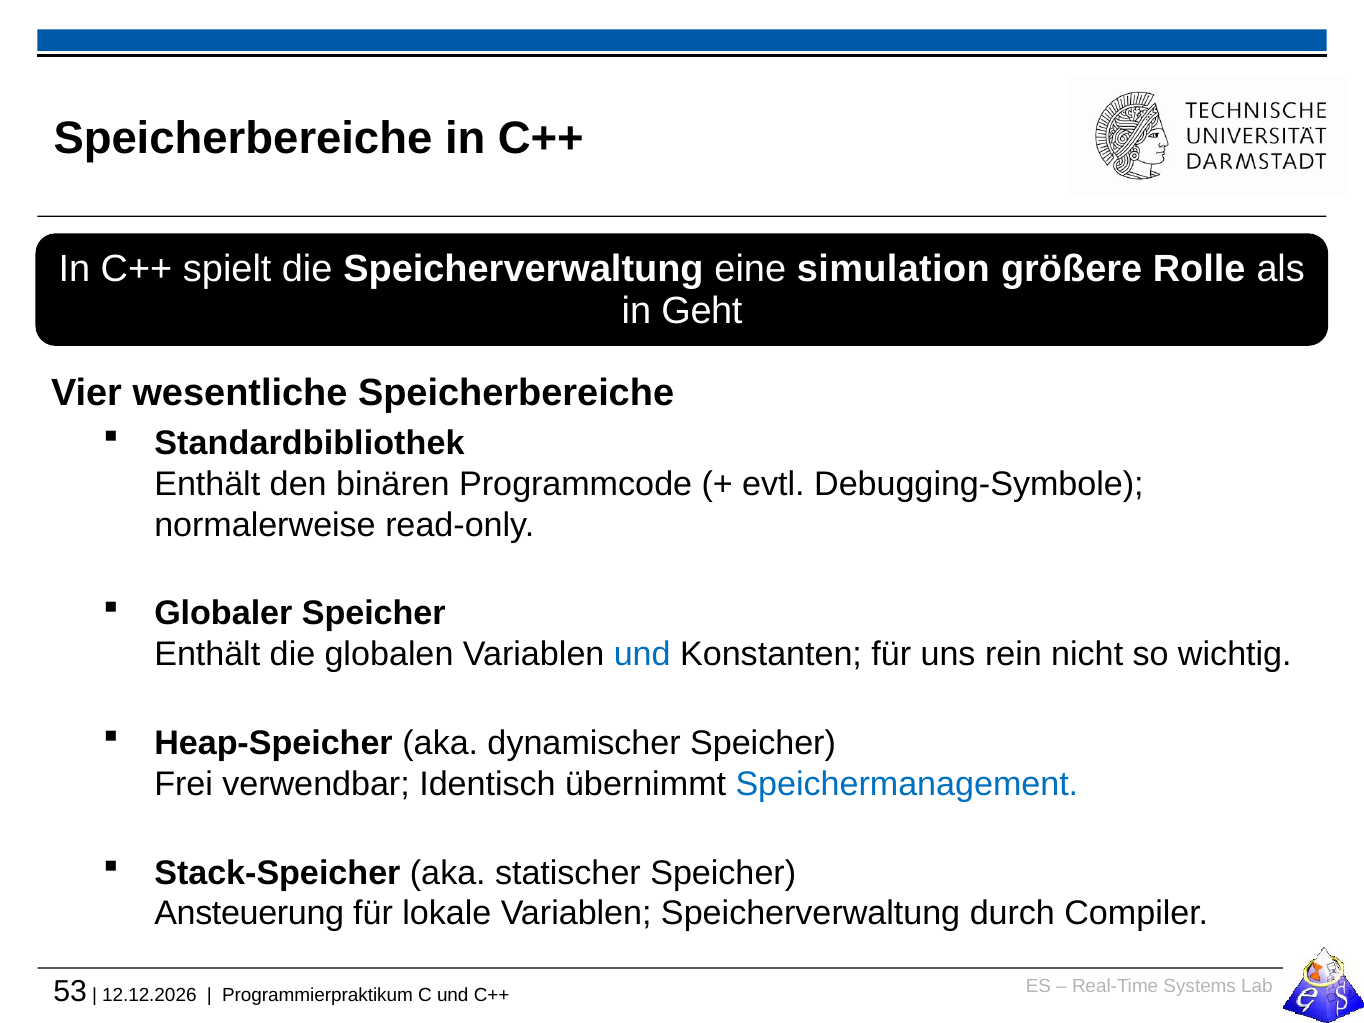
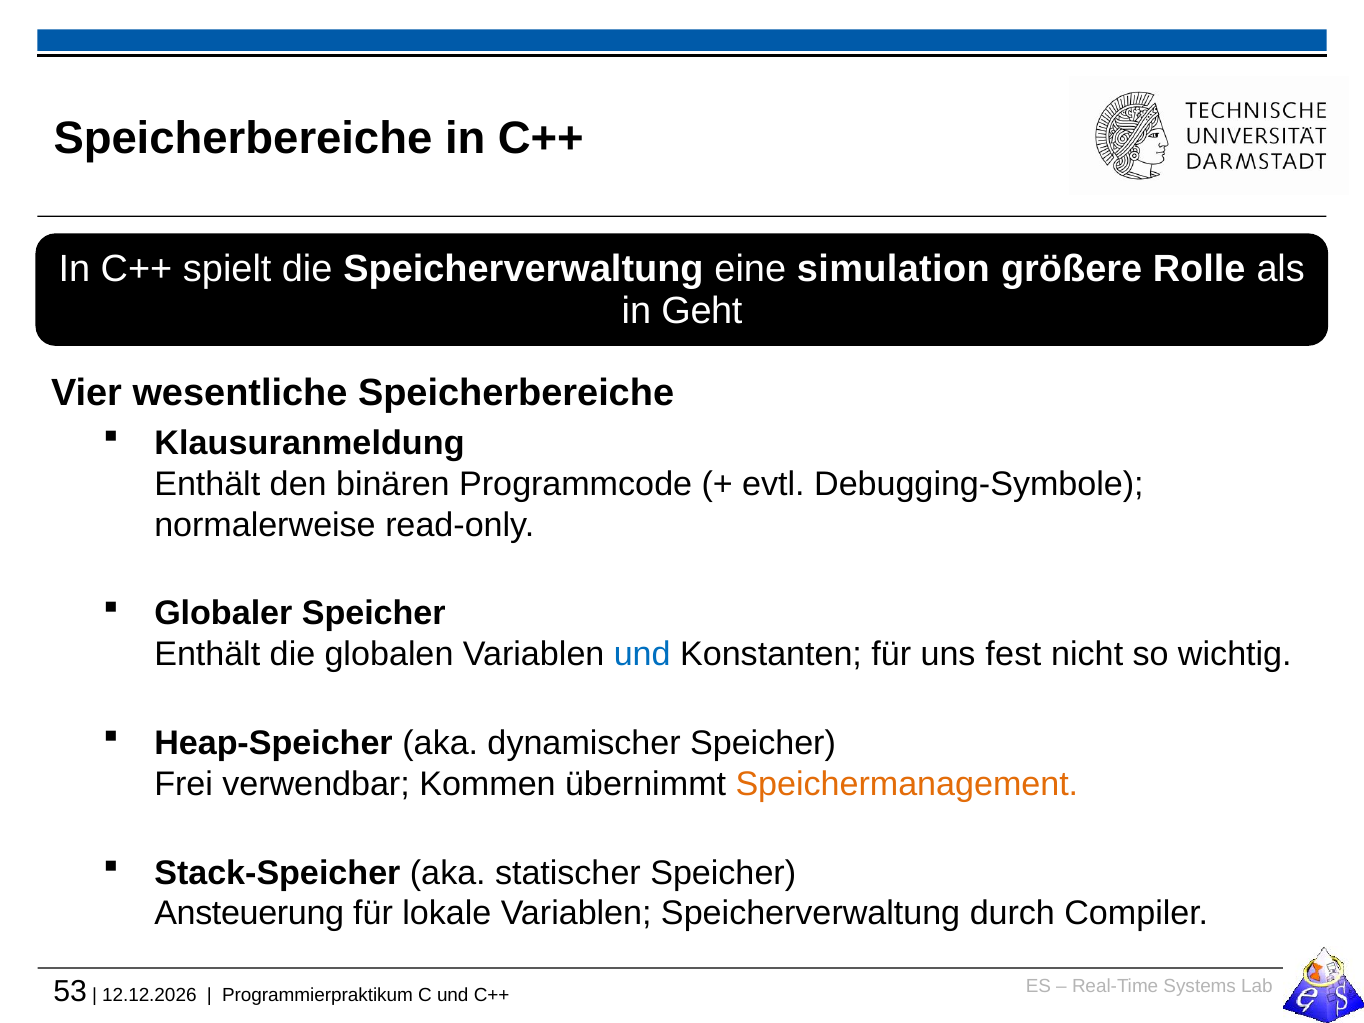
Standardbibliothek: Standardbibliothek -> Klausuranmeldung (309, 443)
rein: rein -> fest (1013, 655)
Identisch: Identisch -> Kommen (487, 784)
Speichermanagement colour: blue -> orange (907, 784)
